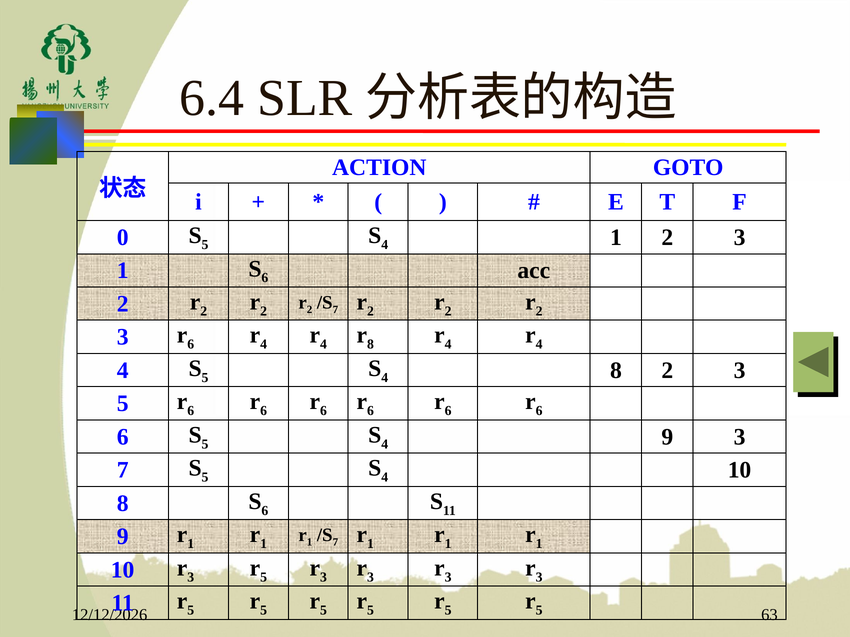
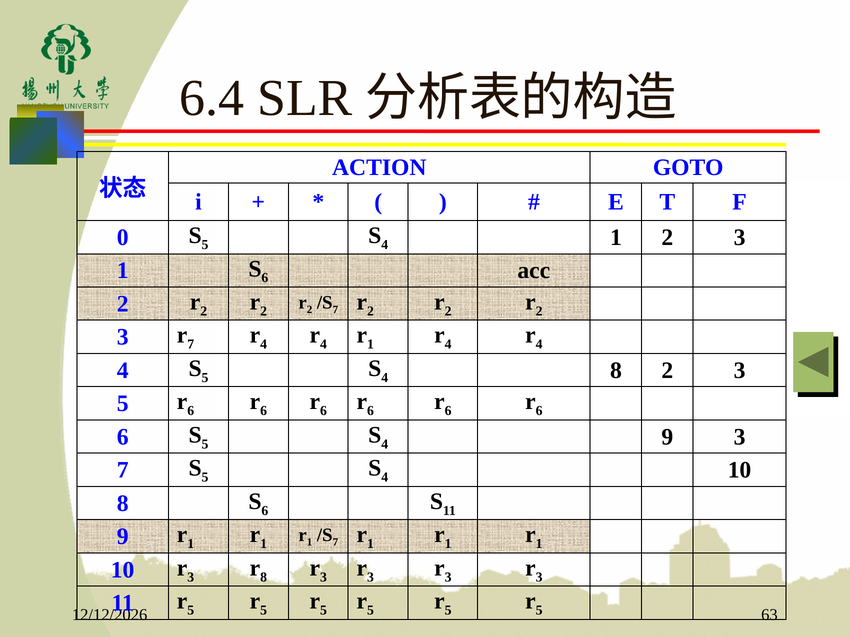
6: 6 -> 7 (191, 345)
8: 8 -> 1 (370, 345)
5: 5 -> 8 (264, 578)
